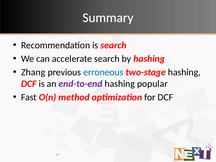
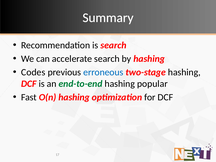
Zhang: Zhang -> Codes (33, 72)
end-to-end colour: purple -> green (81, 84)
O(n method: method -> hashing (74, 97)
